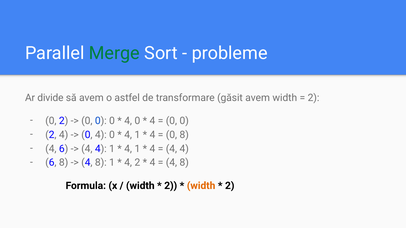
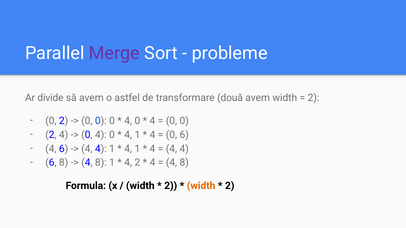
Merge colour: green -> purple (114, 53)
găsit: găsit -> două (230, 98)
0 8: 8 -> 6 (184, 135)
